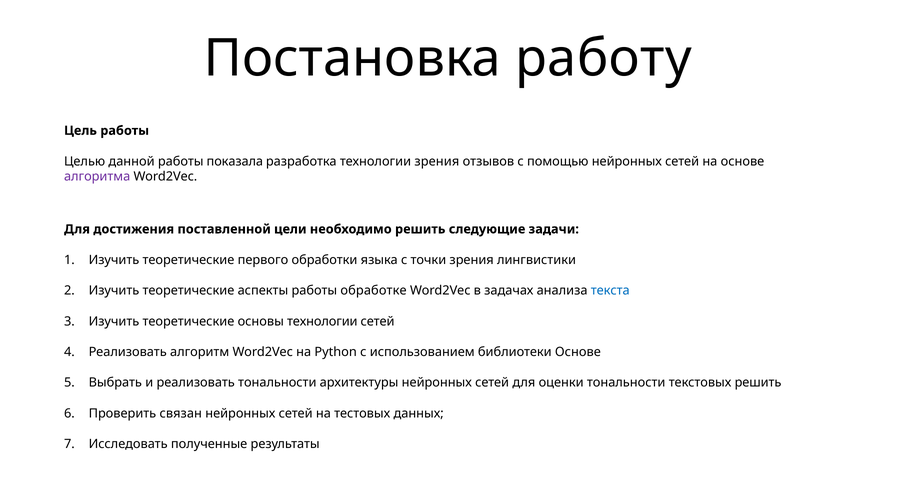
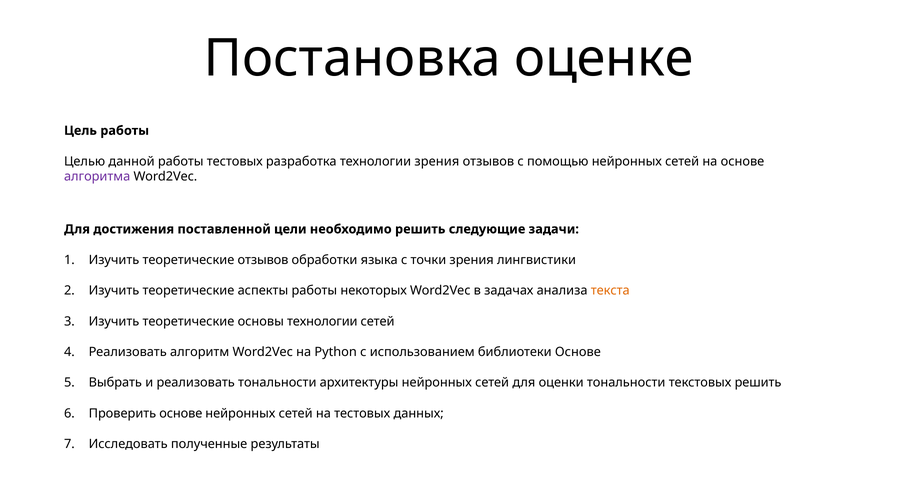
работу: работу -> оценке (604, 59)
работы показала: показала -> тестовых (235, 162)
теоретические первого: первого -> отзывов (263, 260)
обработке: обработке -> некоторых (374, 291)
текста colour: blue -> orange (610, 291)
Проверить связан: связан -> основе (181, 414)
